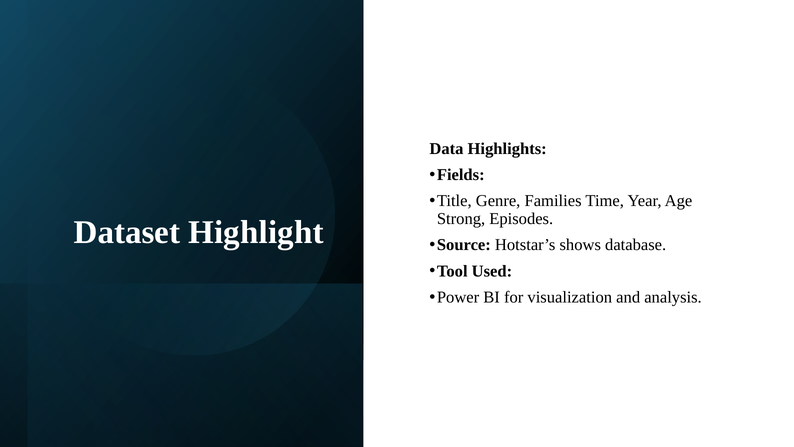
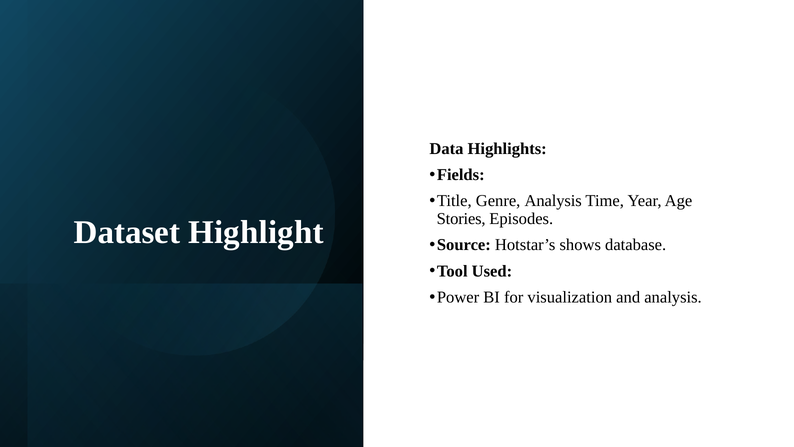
Genre Families: Families -> Analysis (553, 201)
Strong: Strong -> Stories (461, 219)
